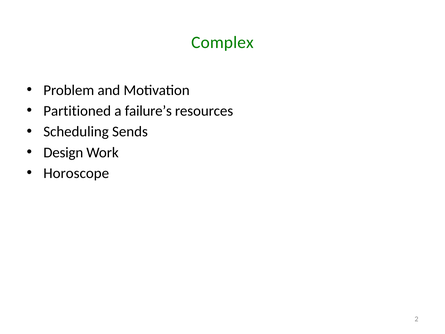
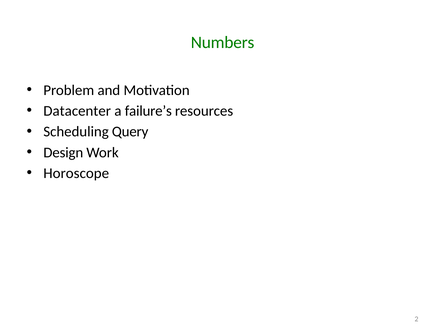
Complex: Complex -> Numbers (223, 42)
Partitioned: Partitioned -> Datacenter (77, 111)
Sends: Sends -> Query (130, 132)
